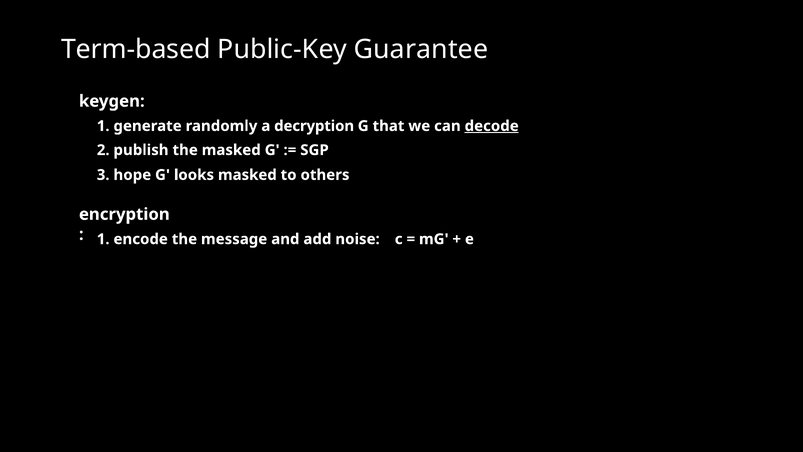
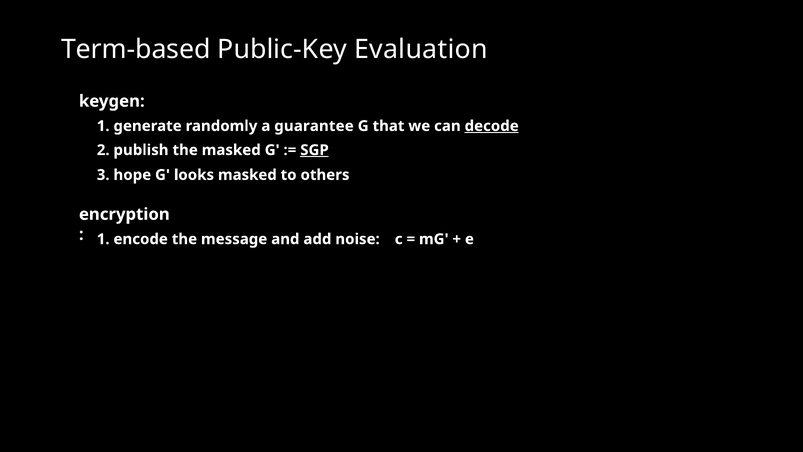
Guarantee: Guarantee -> Evaluation (421, 50)
decryption: decryption -> guarantee (314, 126)
SGP underline: none -> present (314, 150)
